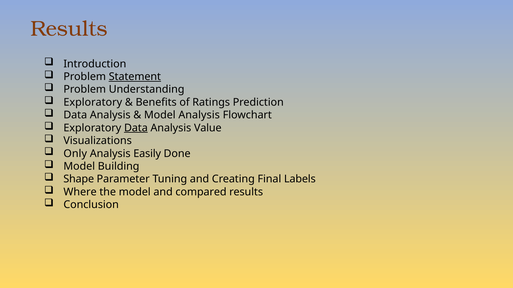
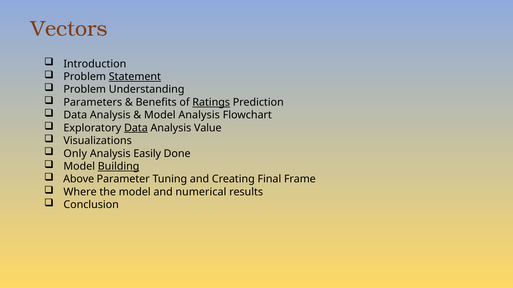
Results: Results -> Vectors (69, 29)
Exploratory: Exploratory -> Parameters (93, 102)
Ratings underline: none -> present (211, 102)
Building underline: none -> present (119, 167)
Shape: Shape -> Above (79, 179)
Labels: Labels -> Frame (300, 179)
compared: compared -> numerical (201, 192)
